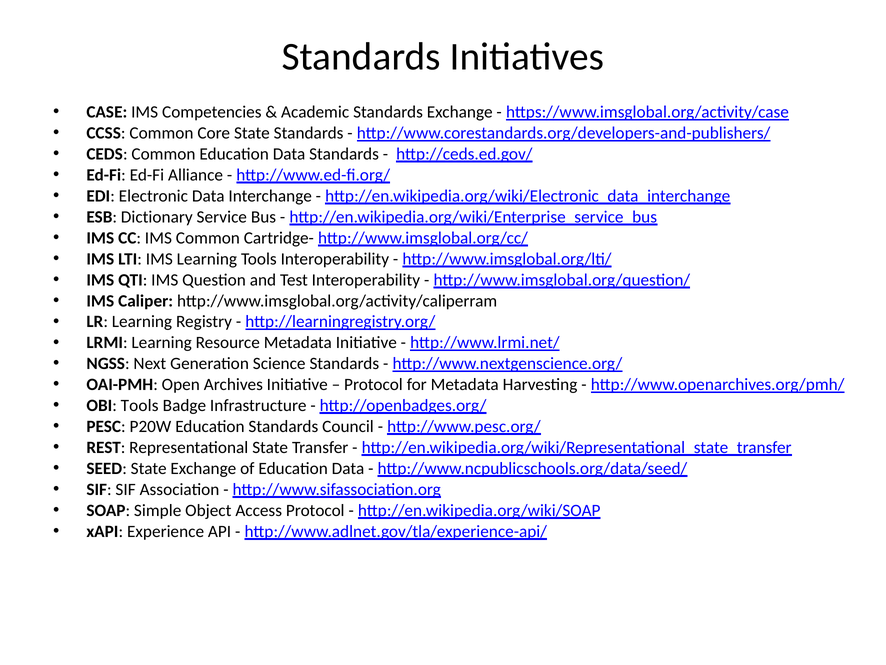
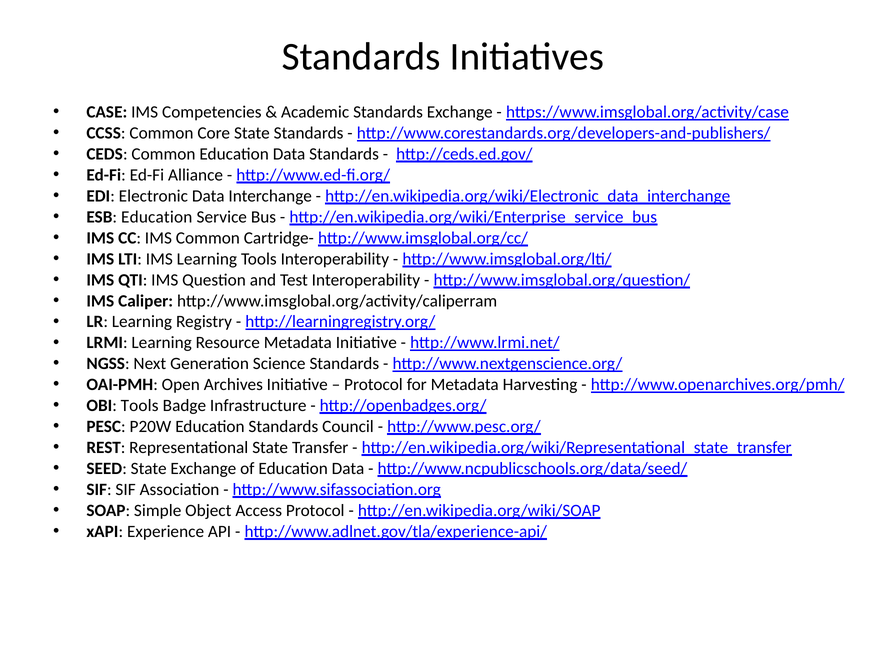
ESB Dictionary: Dictionary -> Education (157, 217)
